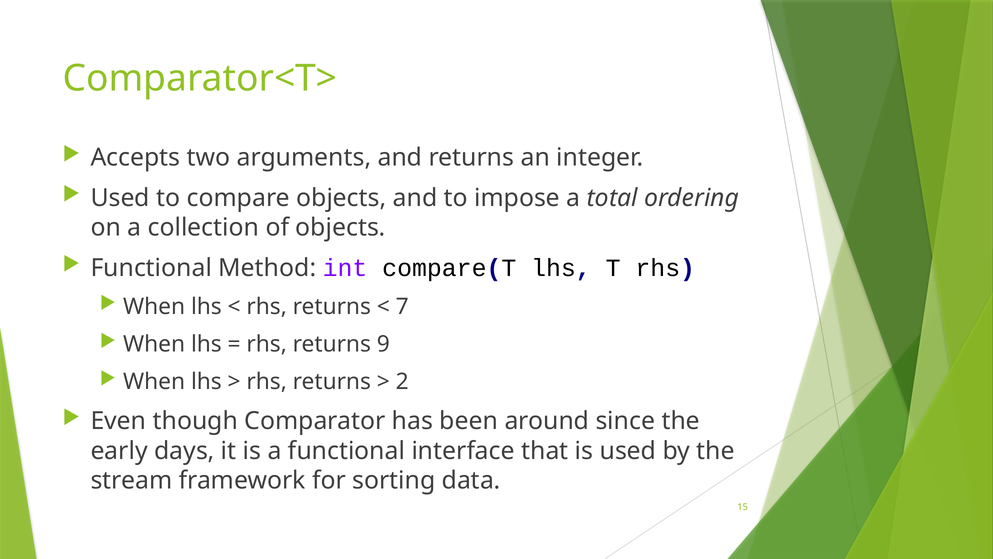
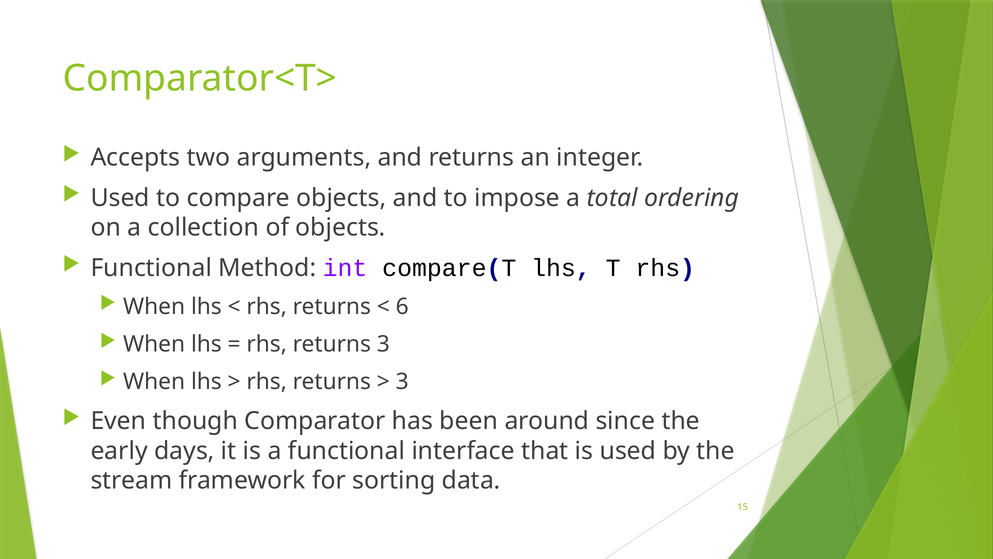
7: 7 -> 6 (402, 306)
returns 9: 9 -> 3 (383, 344)
2: 2 -> 3 (402, 382)
